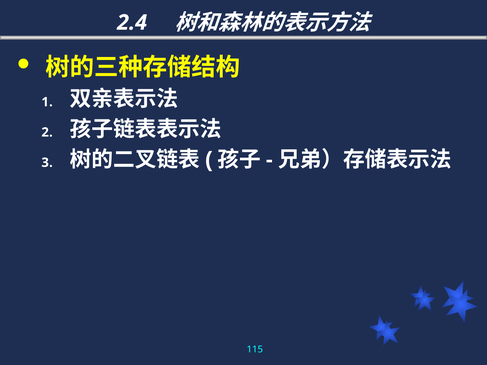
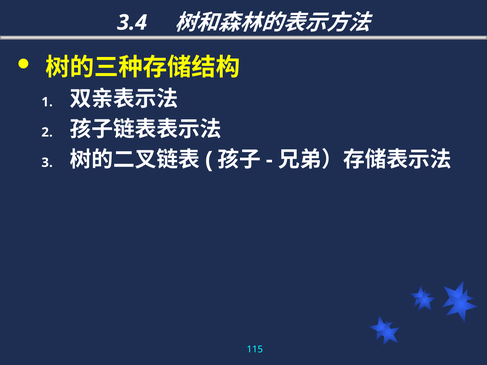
2.4: 2.4 -> 3.4 (132, 23)
